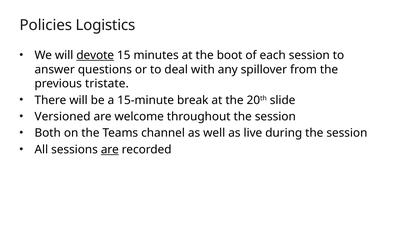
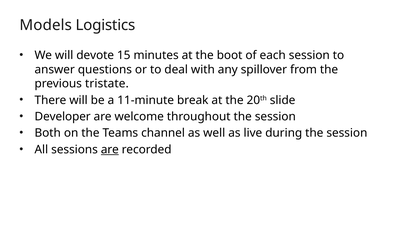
Policies: Policies -> Models (46, 25)
devote underline: present -> none (95, 55)
15-minute: 15-minute -> 11-minute (146, 100)
Versioned: Versioned -> Developer (63, 117)
